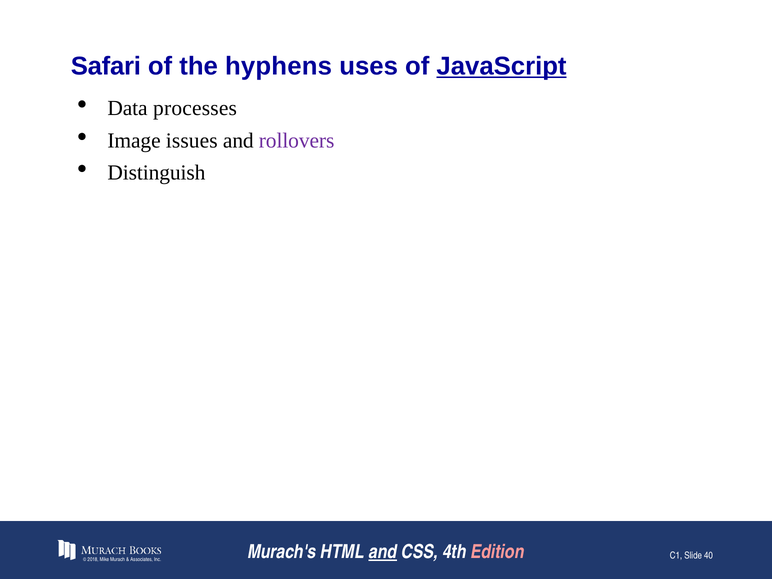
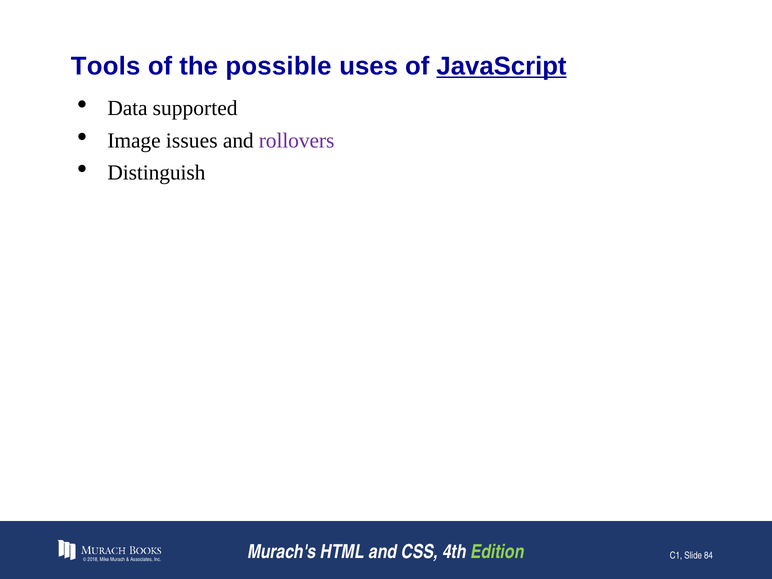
Safari: Safari -> Tools (106, 66)
hyphens: hyphens -> possible (278, 66)
processes: processes -> supported (195, 108)
and underline: present -> none (383, 552)
Edition colour: pink -> light green (497, 552)
40: 40 -> 84 (708, 555)
